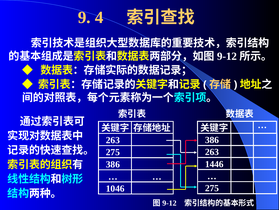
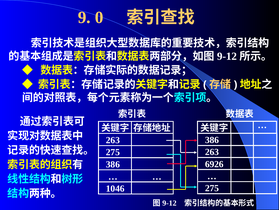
4: 4 -> 0 (99, 17)
1446: 1446 -> 6926 (214, 164)
